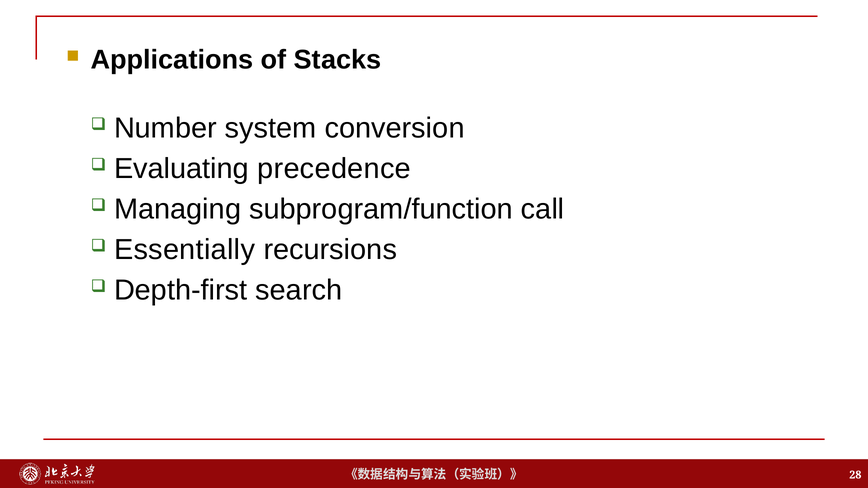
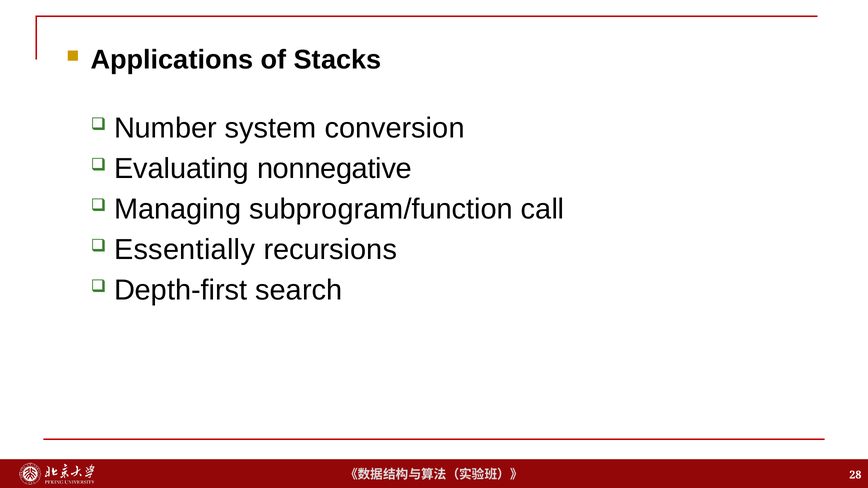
precedence: precedence -> nonnegative (334, 169)
